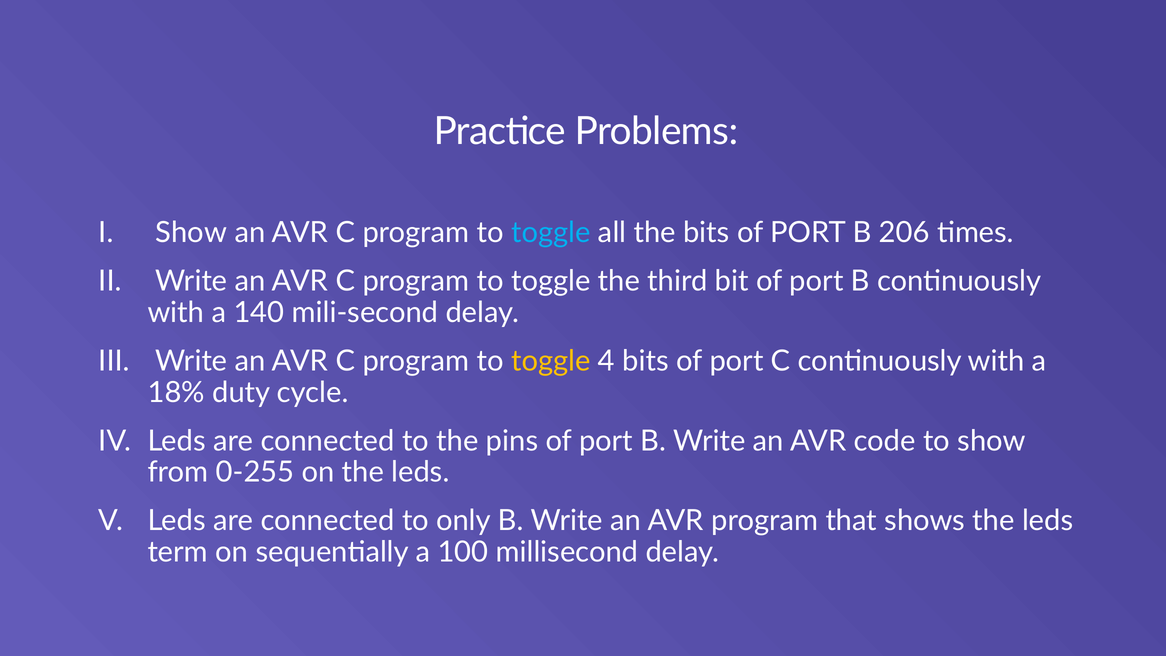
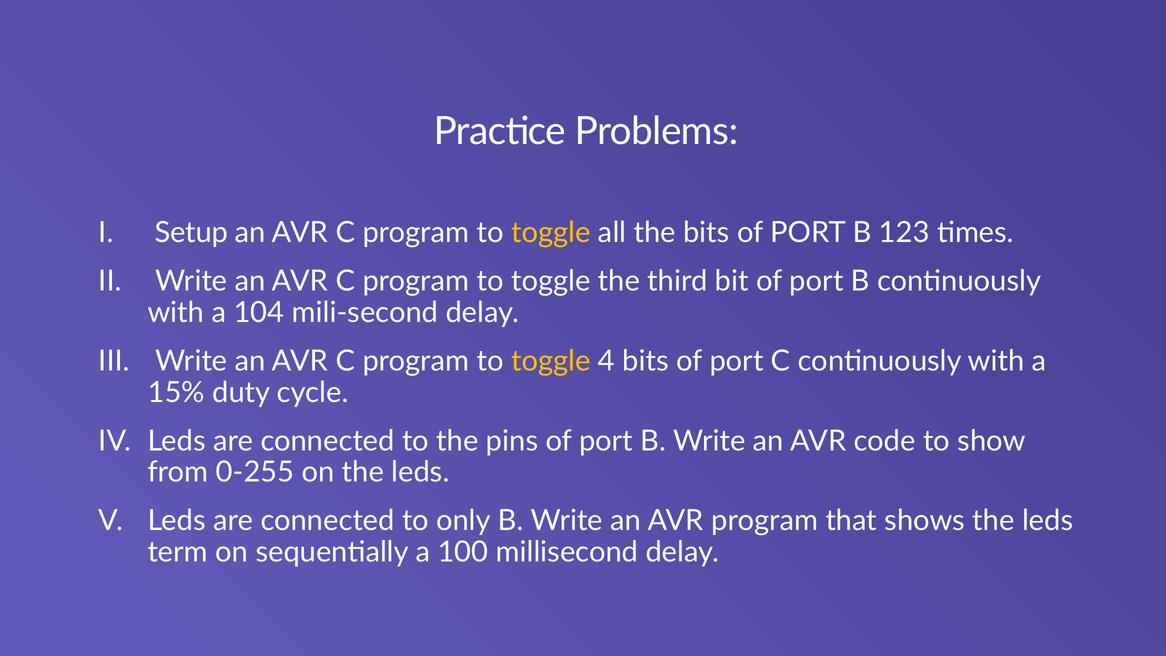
Show: Show -> Setup (191, 232)
toggle colour: light blue -> yellow (551, 232)
206: 206 -> 123 (904, 232)
140: 140 -> 104 (259, 312)
18%: 18% -> 15% (176, 392)
